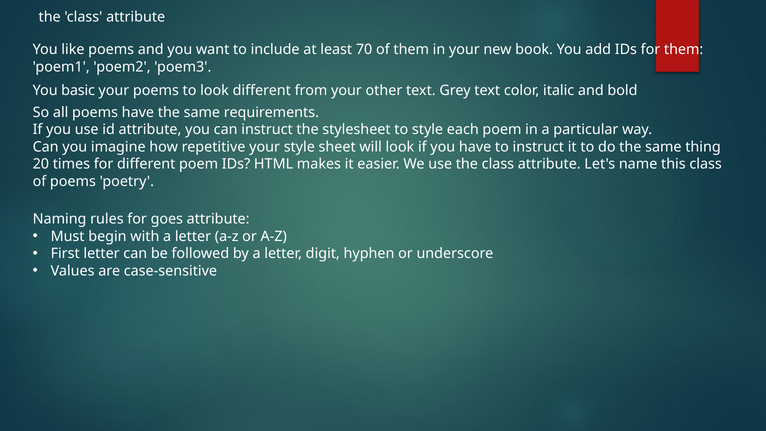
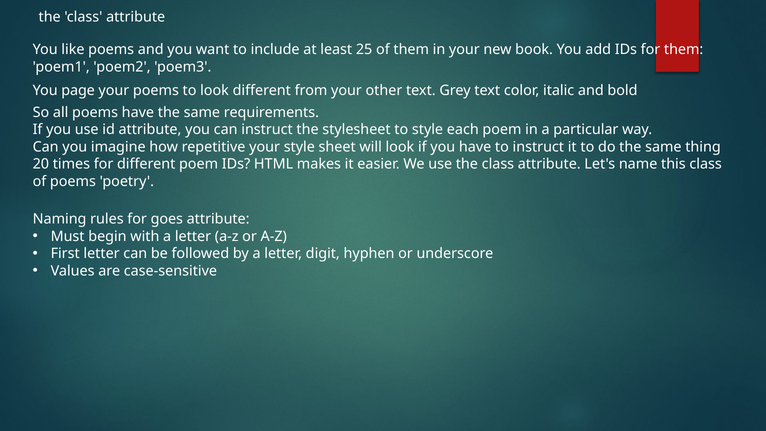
70: 70 -> 25 (364, 50)
basic: basic -> page (78, 90)
